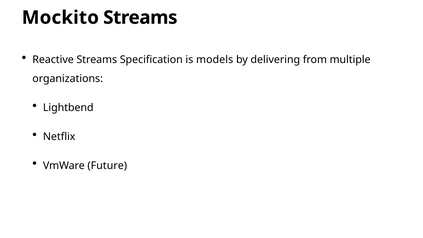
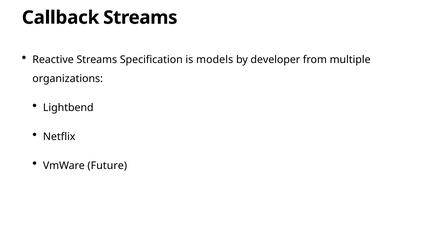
Mockito: Mockito -> Callback (61, 18)
delivering: delivering -> developer (275, 60)
